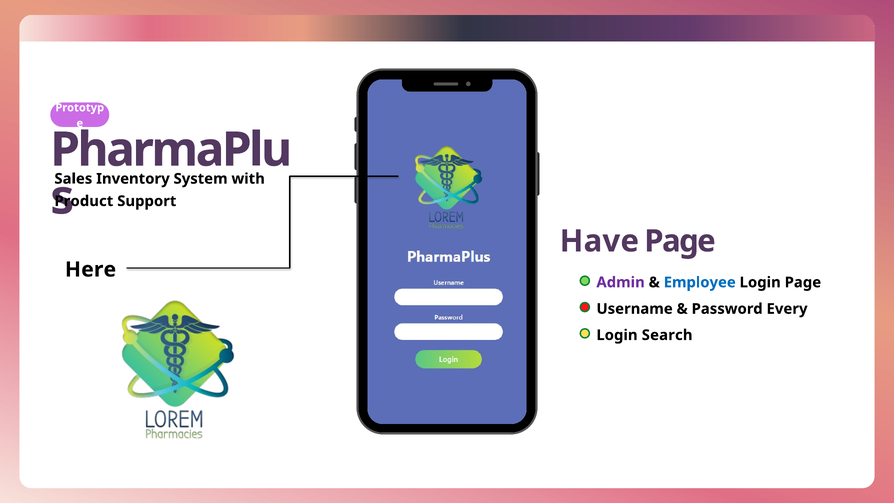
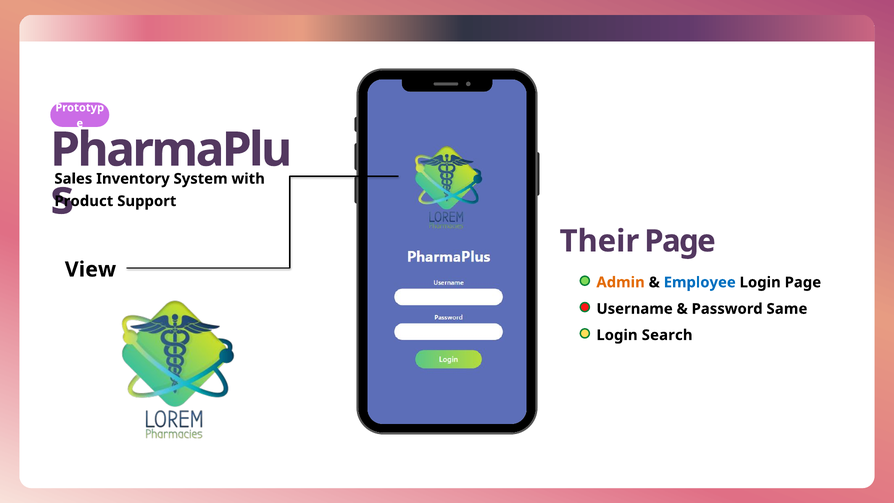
Have: Have -> Their (599, 241)
Here: Here -> View (90, 270)
Admin colour: purple -> orange (621, 282)
Every: Every -> Same (787, 309)
